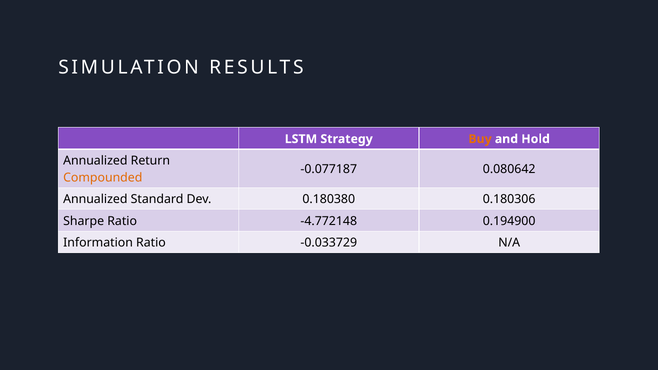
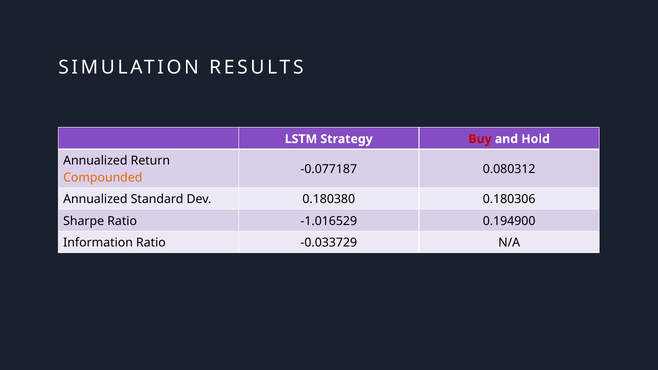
Buy colour: orange -> red (480, 139)
0.080642: 0.080642 -> 0.080312 (509, 169)
-4.772148: -4.772148 -> -1.016529 (329, 221)
